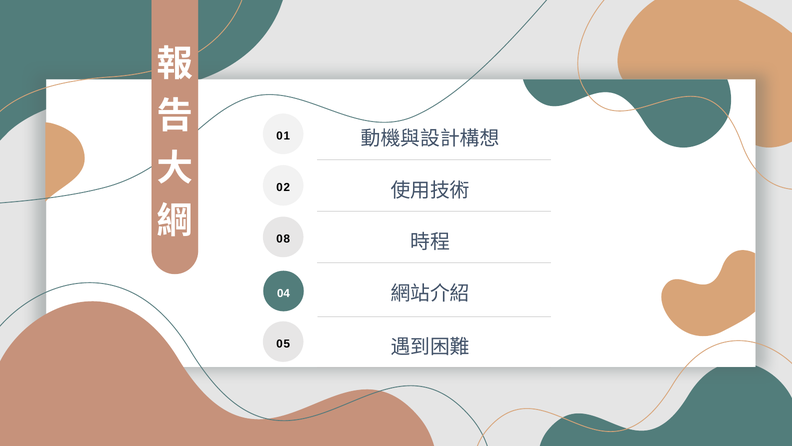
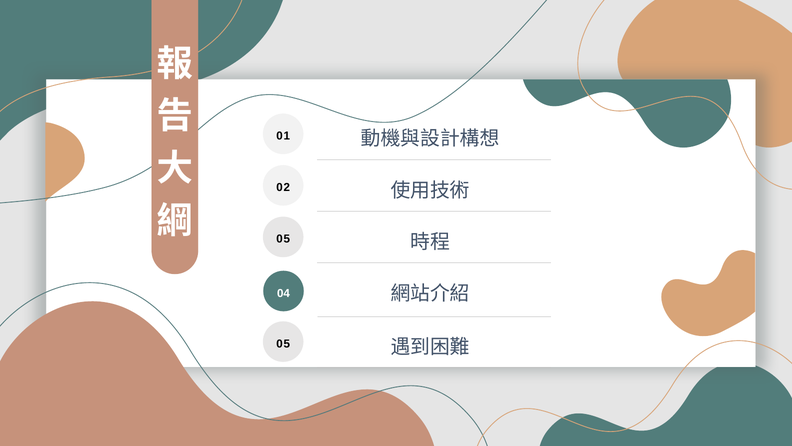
8: 8 -> 5 (287, 239)
